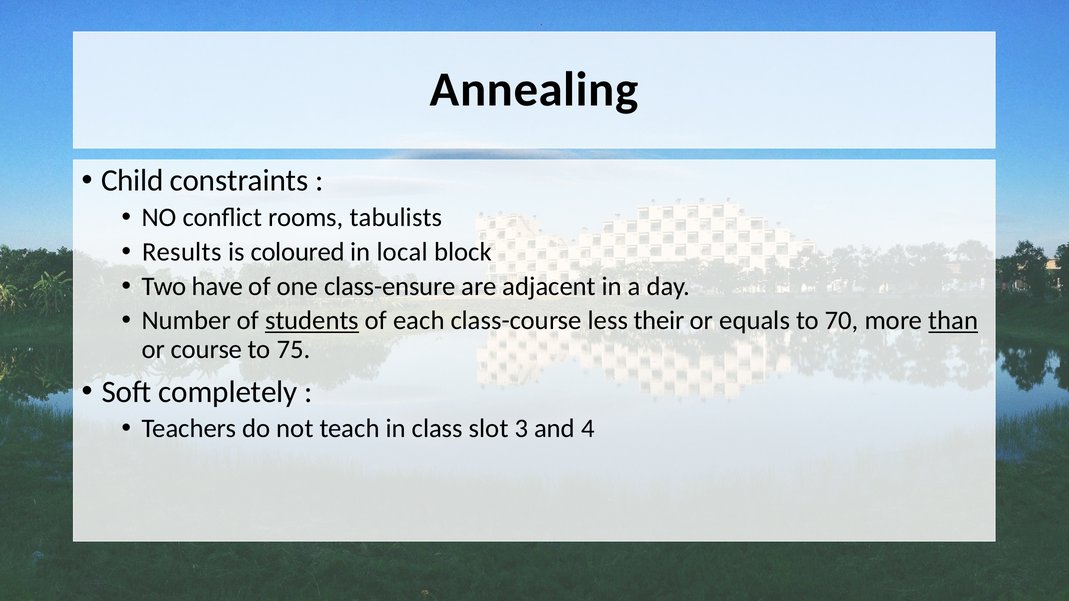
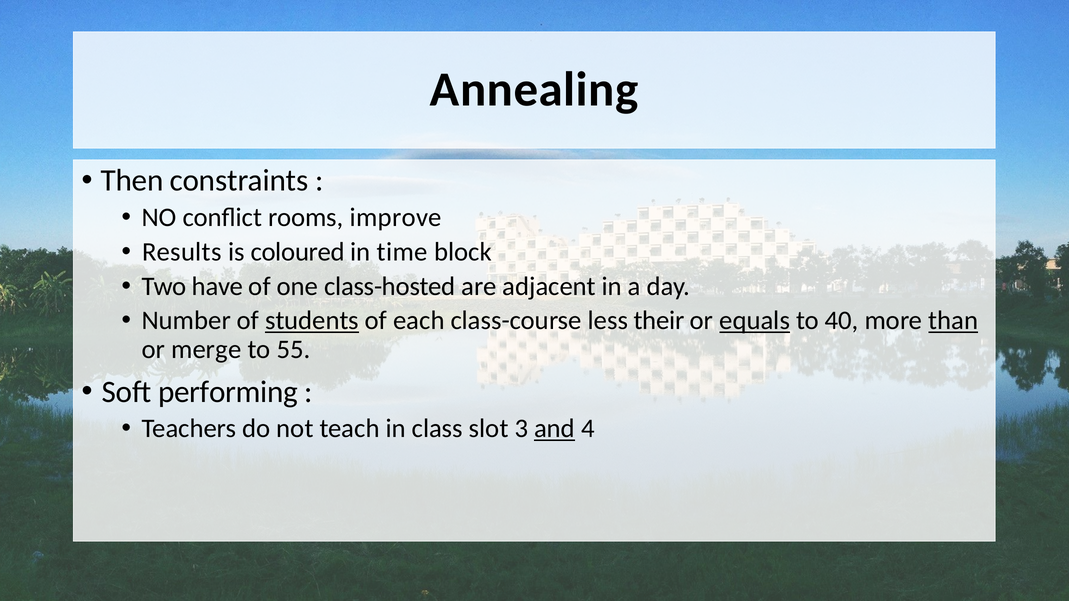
Child: Child -> Then (132, 181)
tabulists: tabulists -> improve (396, 218)
local: local -> time (402, 252)
class-ensure: class-ensure -> class-hosted (390, 286)
equals underline: none -> present (755, 321)
70: 70 -> 40 (842, 321)
course: course -> merge (206, 350)
75: 75 -> 55 (293, 350)
completely: completely -> performing (228, 392)
and underline: none -> present (555, 429)
